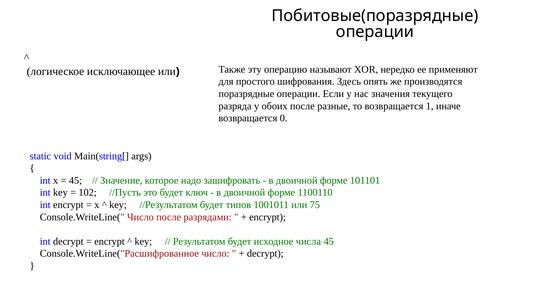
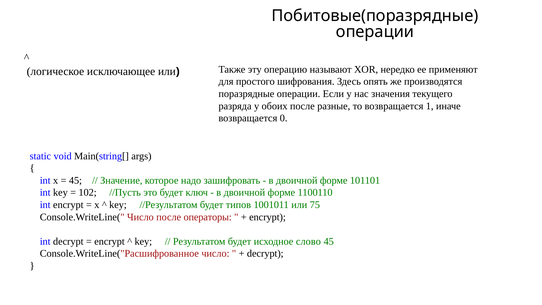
разрядами: разрядами -> операторы (208, 217)
числа: числа -> слово (308, 241)
